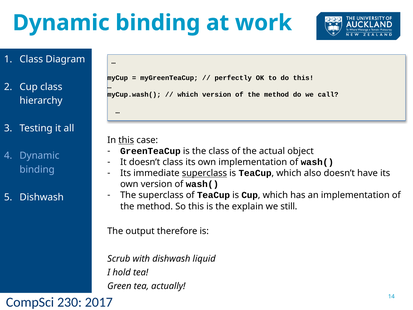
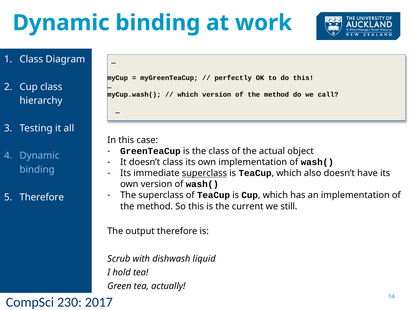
this underline: present -> none (126, 140)
Dishwash: Dishwash -> Therefore (42, 197)
explain: explain -> current (248, 206)
